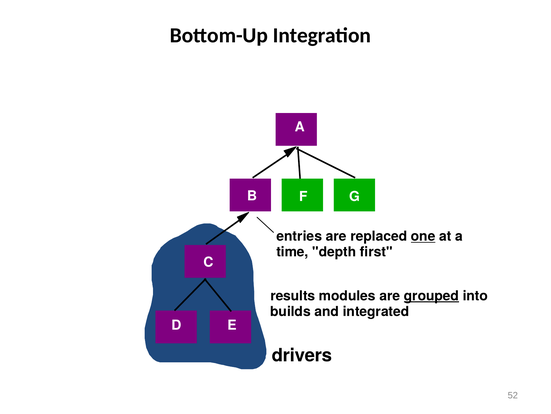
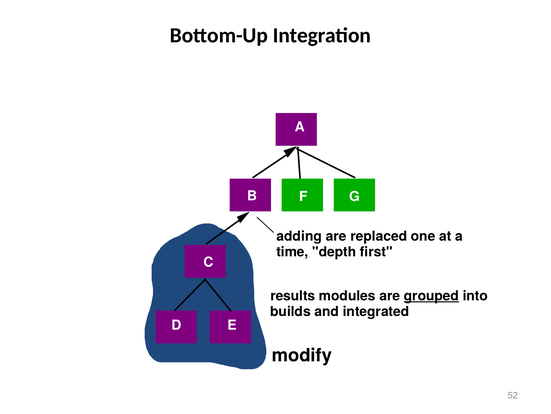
entries: entries -> adding (299, 236)
one underline: present -> none (423, 236)
drivers: drivers -> modify (302, 355)
